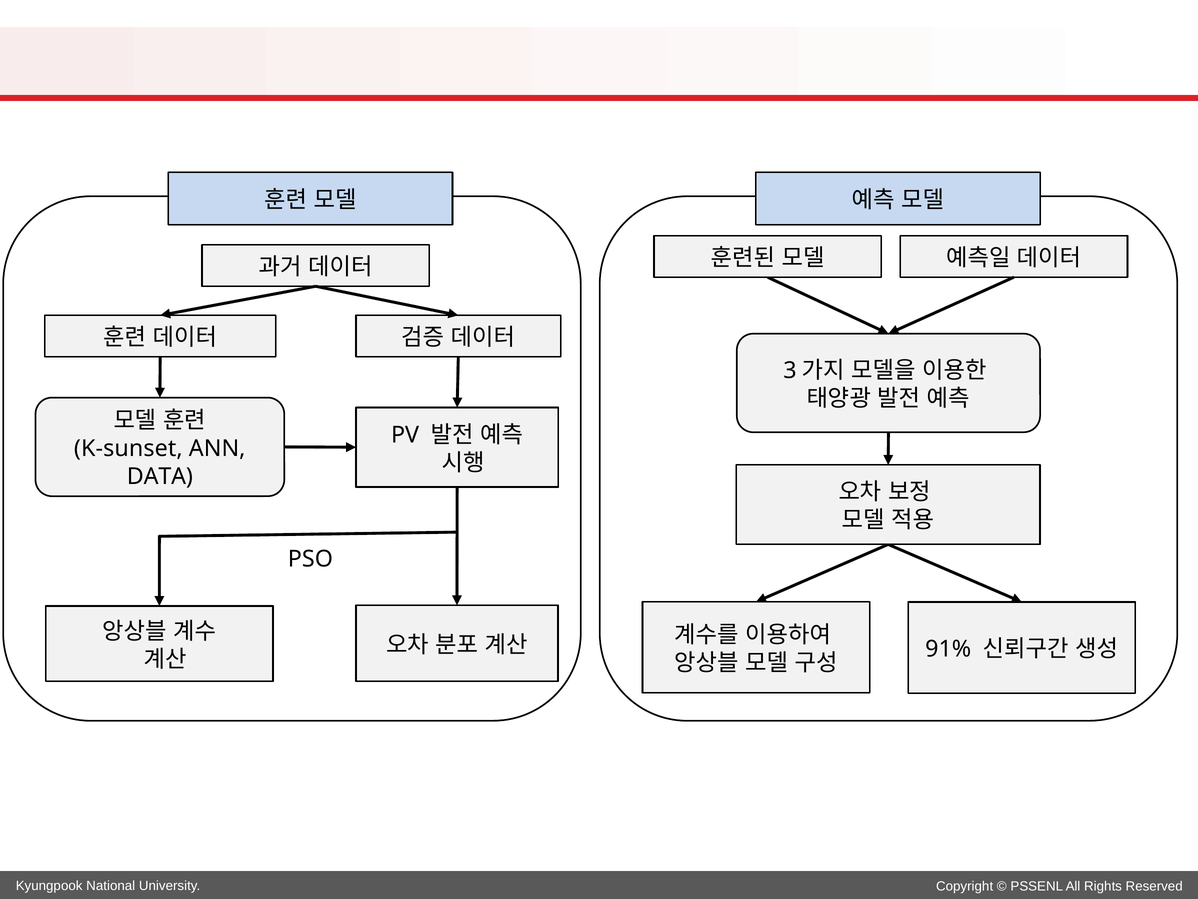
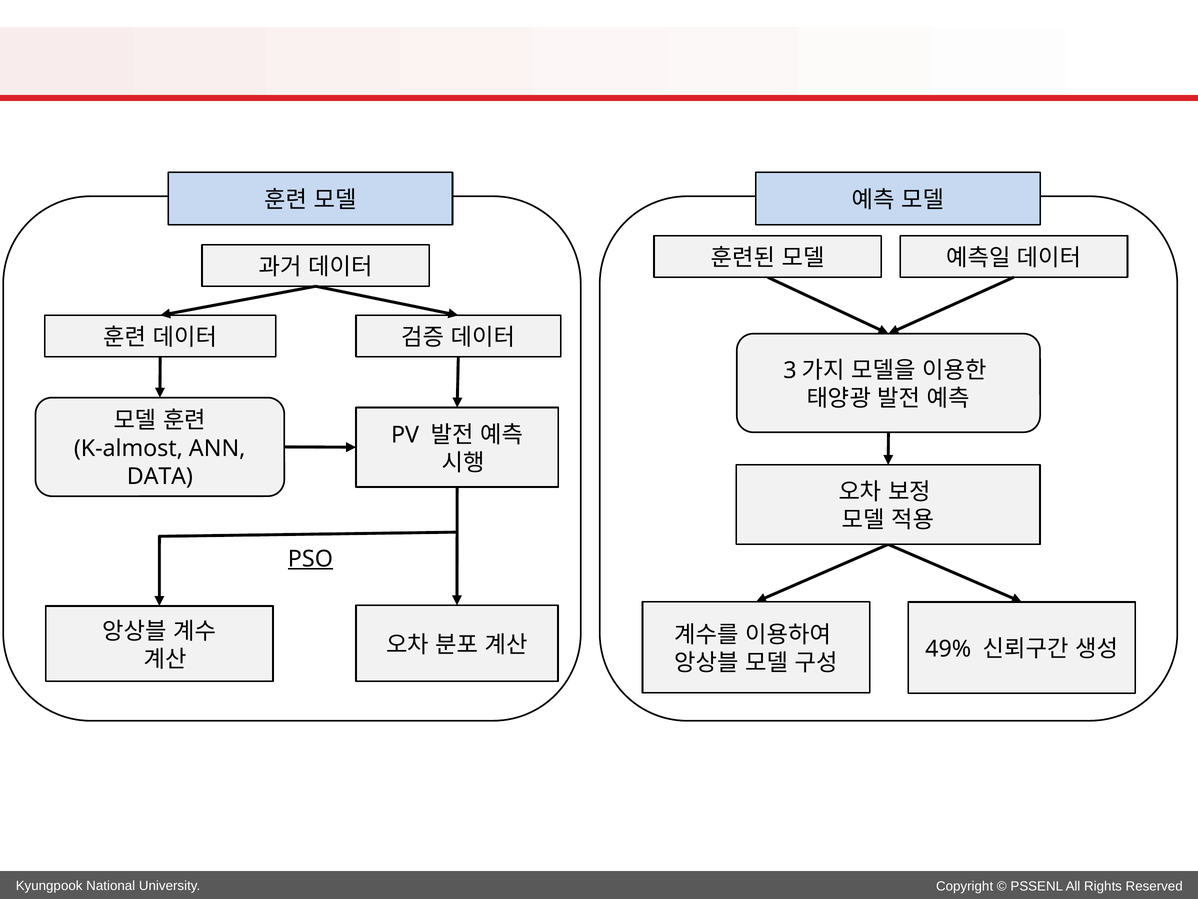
K-sunset: K-sunset -> K-almost (128, 448)
PSO underline: none -> present (310, 559)
91%: 91% -> 49% (948, 649)
